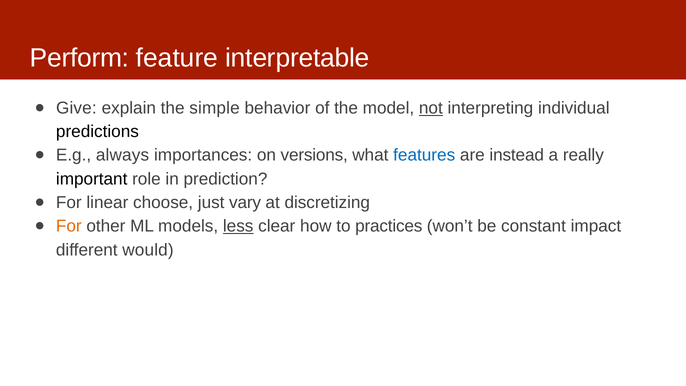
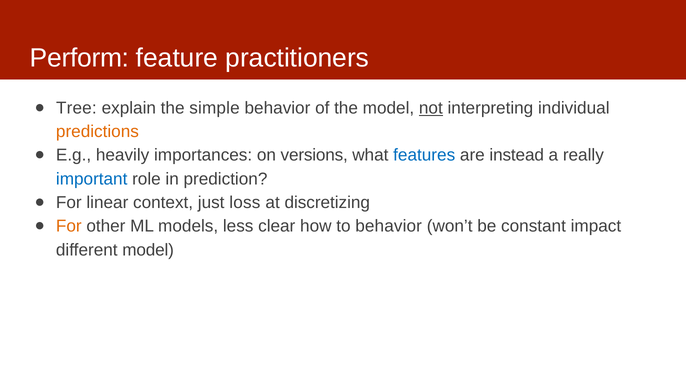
interpretable: interpretable -> practitioners (297, 58)
Give: Give -> Tree (76, 108)
predictions colour: black -> orange (97, 132)
always: always -> heavily (123, 155)
important colour: black -> blue (92, 179)
choose: choose -> context (163, 203)
vary: vary -> loss (245, 203)
less underline: present -> none (238, 226)
to practices: practices -> behavior (389, 226)
different would: would -> model (148, 250)
